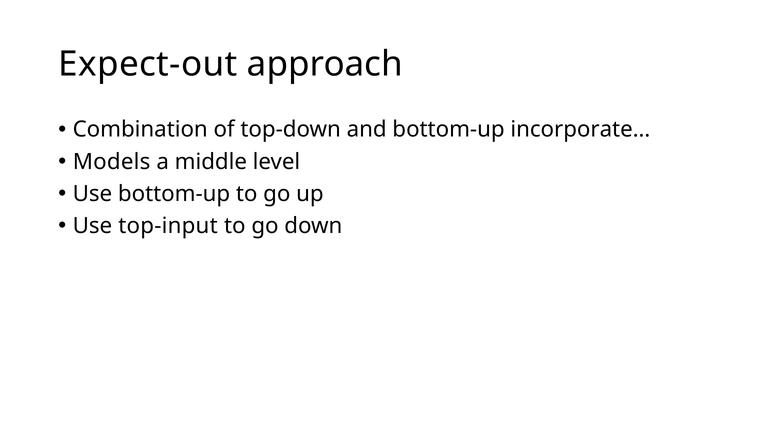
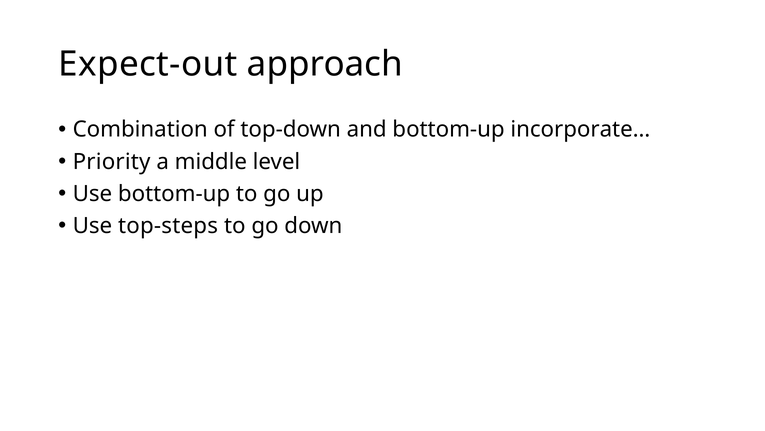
Models: Models -> Priority (112, 161)
top-input: top-input -> top-steps (168, 226)
